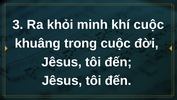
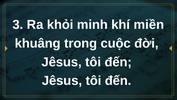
khí cuộc: cuộc -> miền (149, 25)
